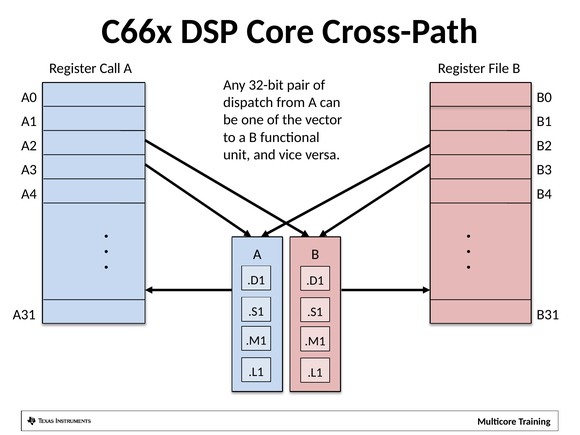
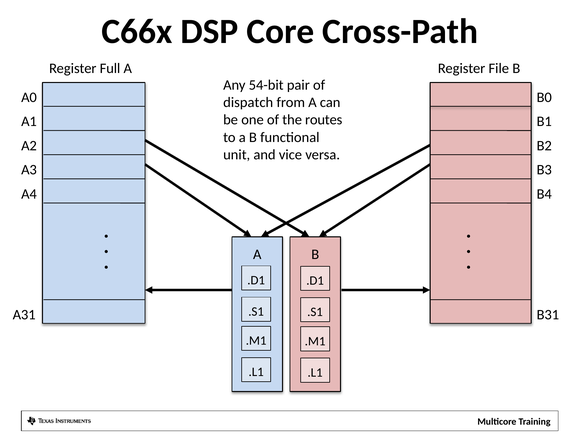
Call: Call -> Full (110, 68)
32-bit: 32-bit -> 54-bit (266, 85)
vector: vector -> routes (324, 120)
